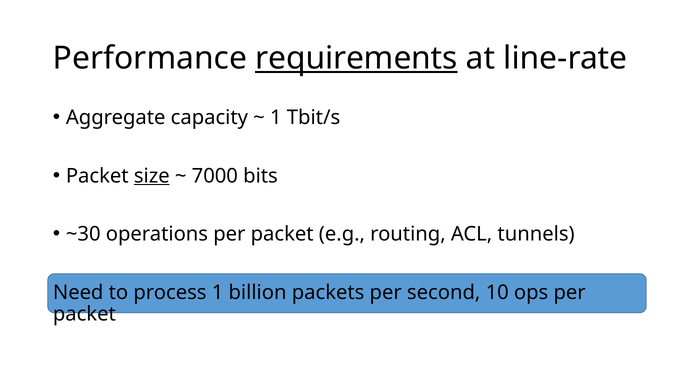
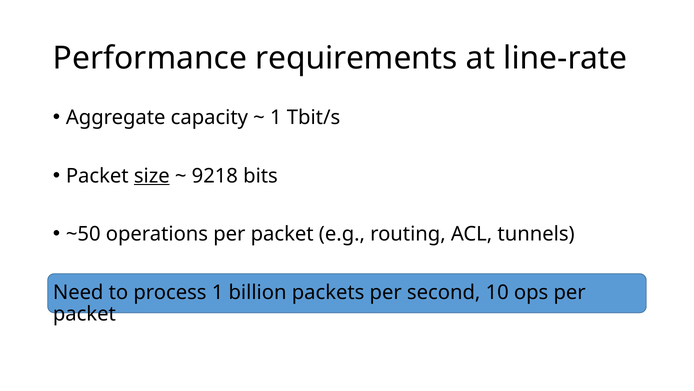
requirements underline: present -> none (356, 58)
7000: 7000 -> 9218 (215, 176)
~30: ~30 -> ~50 (83, 234)
